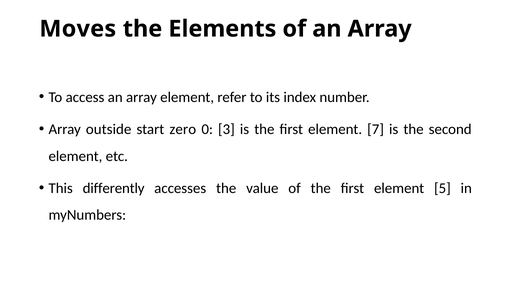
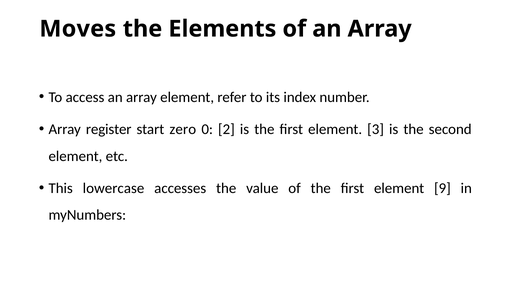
outside: outside -> register (109, 130)
3: 3 -> 2 (226, 130)
7: 7 -> 3 (376, 130)
differently: differently -> lowercase (114, 189)
5: 5 -> 9 (442, 189)
